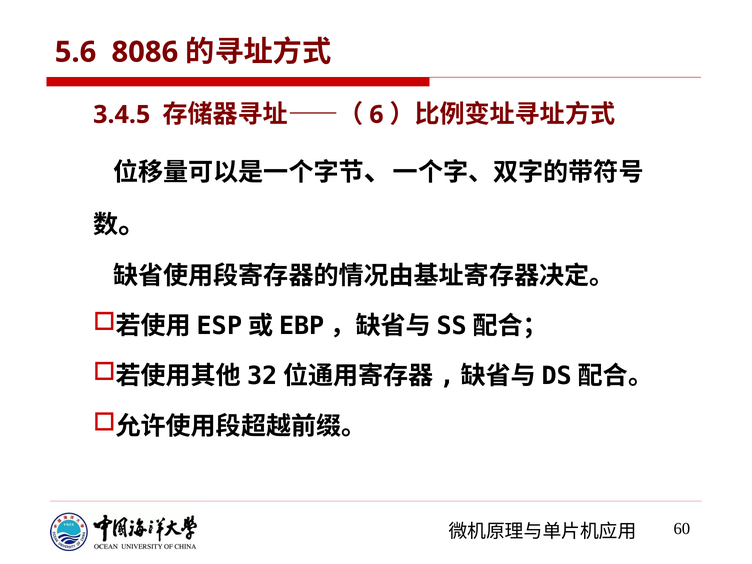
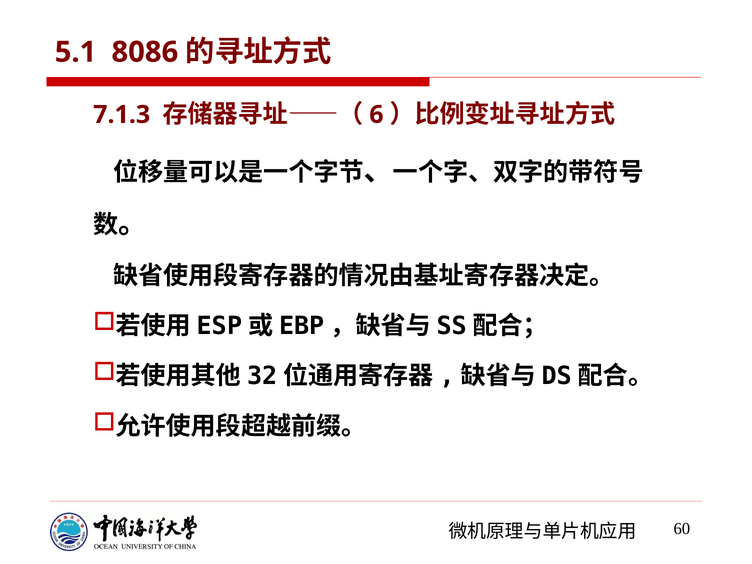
5.6: 5.6 -> 5.1 (76, 52)
3.4.5: 3.4.5 -> 7.1.3 (122, 115)
